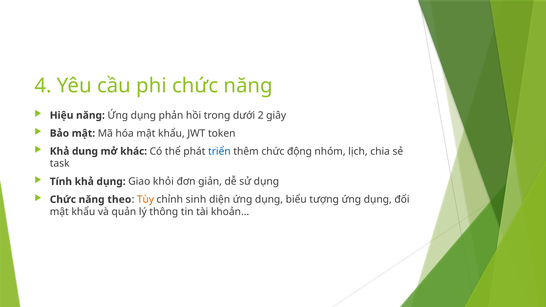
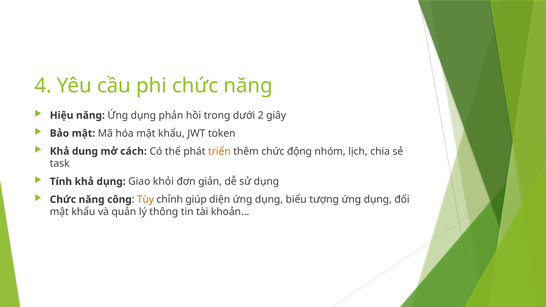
khác: khác -> cách (134, 151)
triển colour: blue -> orange (219, 151)
theo: theo -> công (119, 200)
sinh: sinh -> giúp (196, 200)
